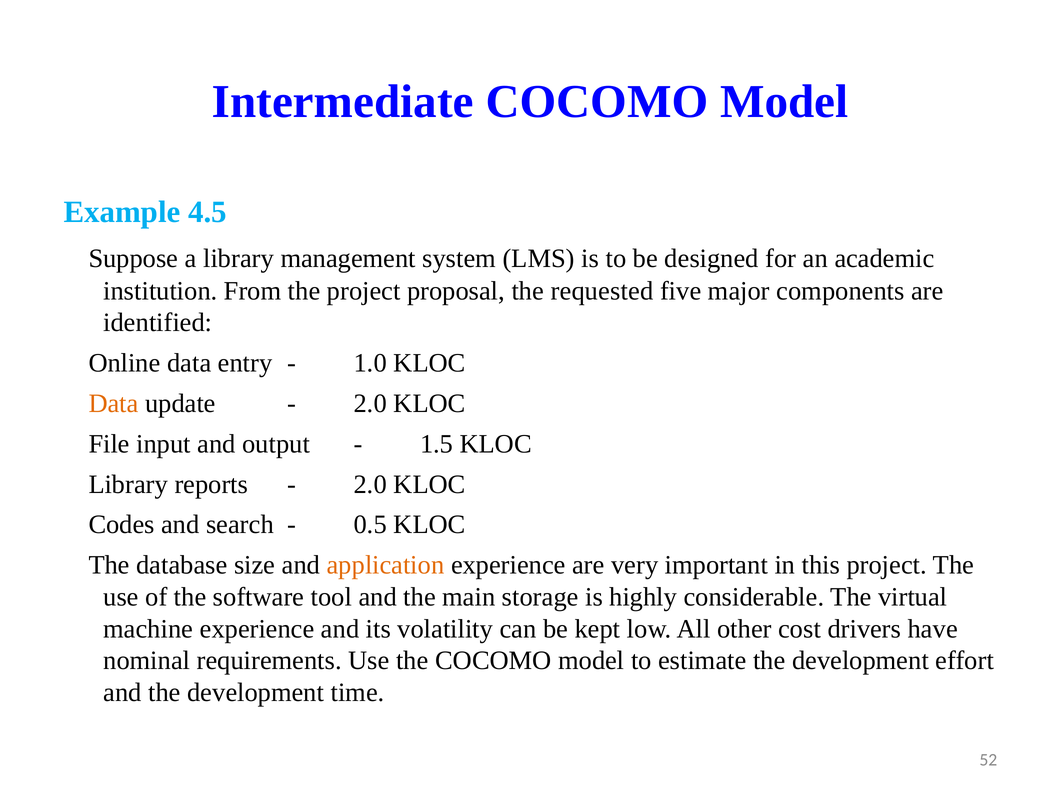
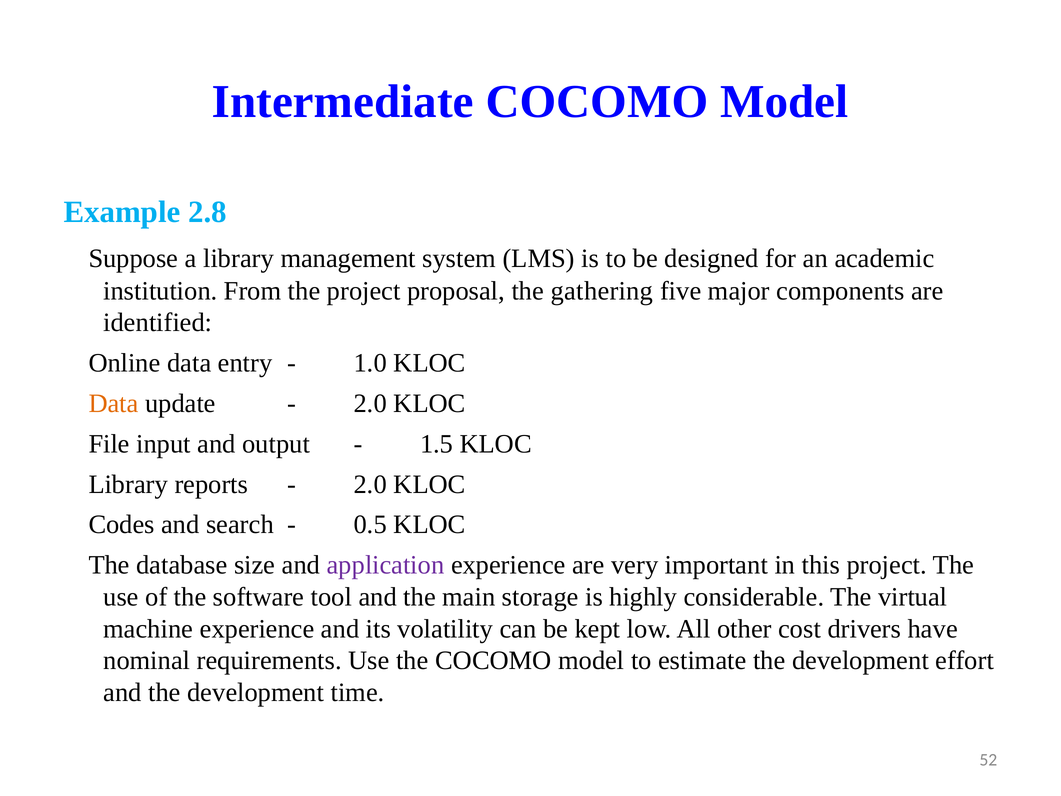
4.5: 4.5 -> 2.8 (207, 212)
requested: requested -> gathering (602, 291)
application colour: orange -> purple (386, 565)
